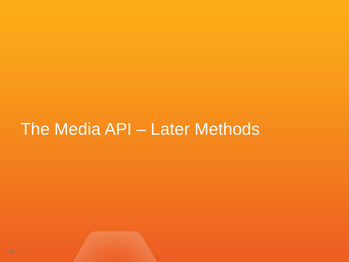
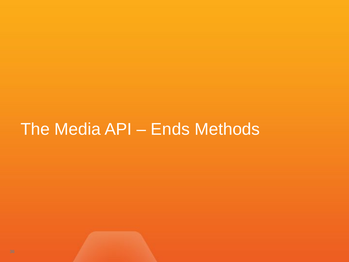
Later: Later -> Ends (170, 129)
